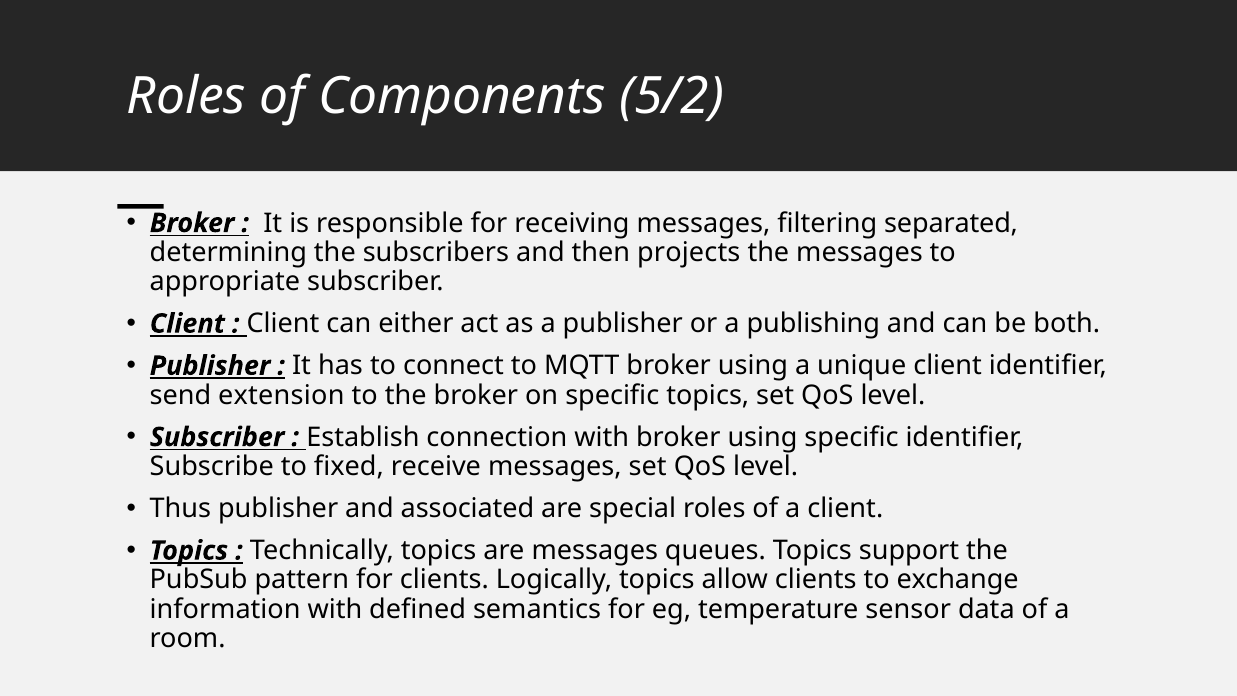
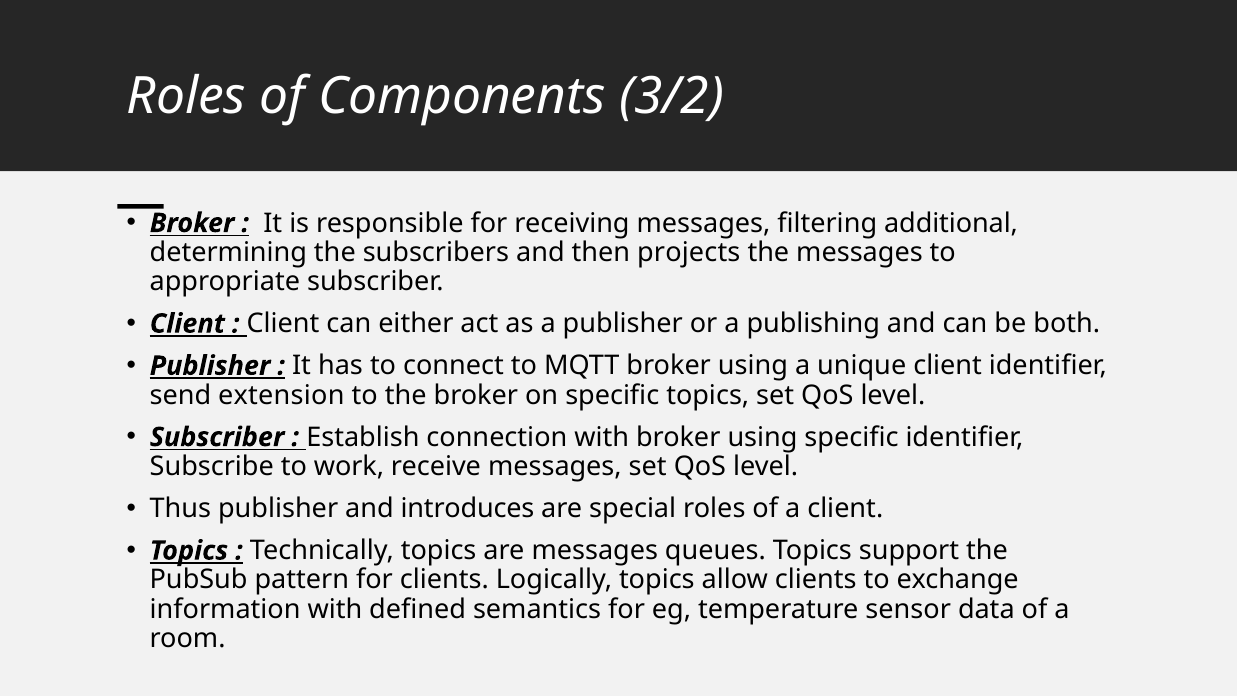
5/2: 5/2 -> 3/2 (672, 97)
separated: separated -> additional (951, 223)
fixed: fixed -> work (349, 466)
associated: associated -> introduces (468, 508)
